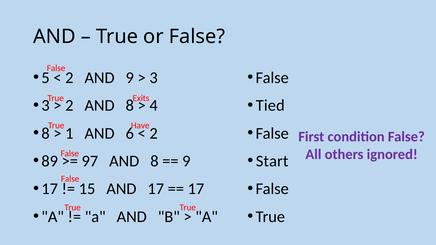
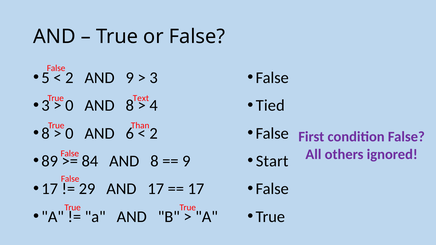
Exits: Exits -> Text (141, 98)
2: 2 -> 0 (69, 106)
Have: Have -> Than (140, 125)
1: 1 -> 0 (69, 133)
97: 97 -> 84 (90, 161)
15: 15 -> 29 (87, 189)
